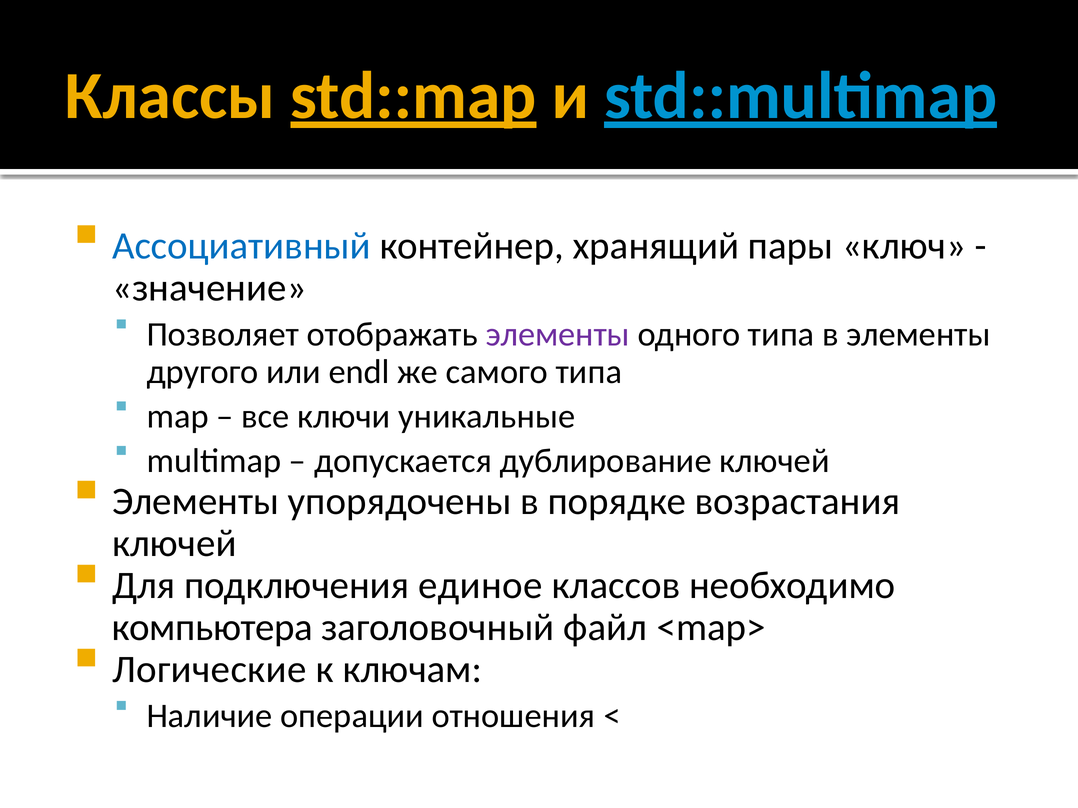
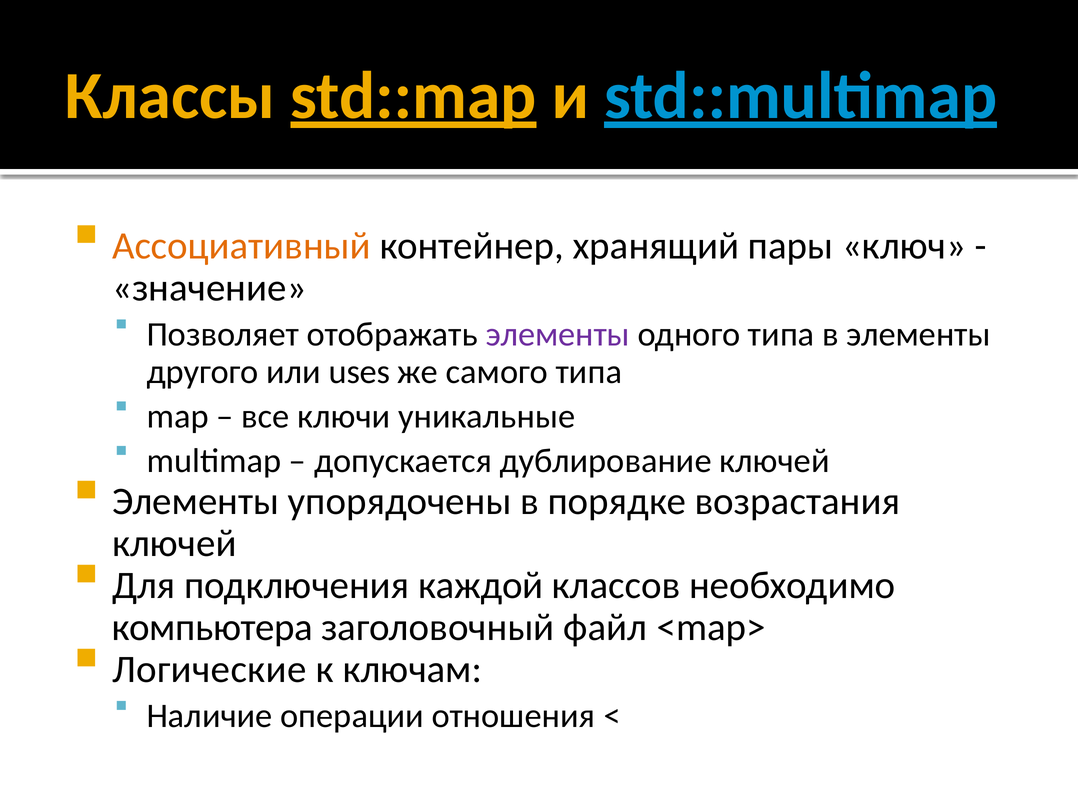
Ассоциативный colour: blue -> orange (241, 246)
endl: endl -> uses (359, 372)
единое: единое -> каждой (481, 586)
